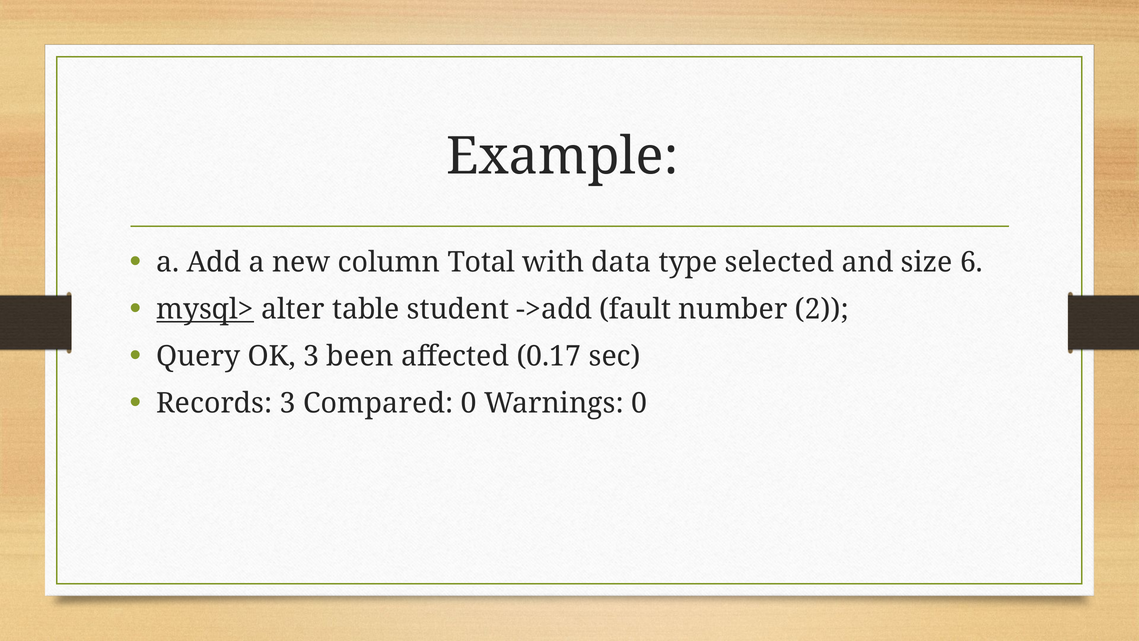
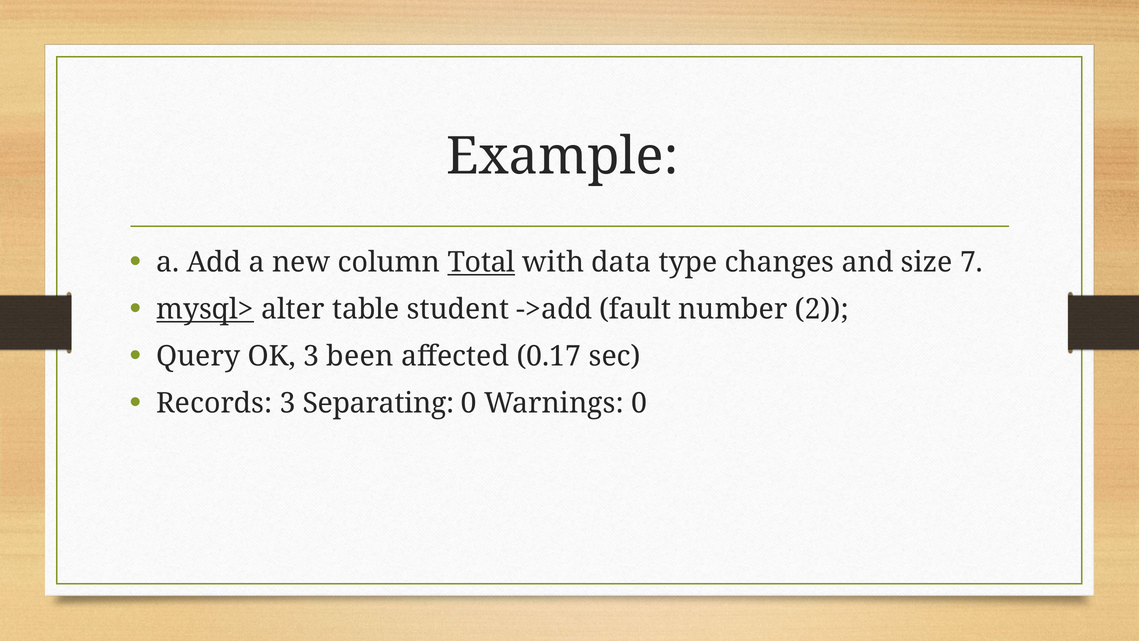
Total underline: none -> present (481, 262)
selected: selected -> changes (780, 262)
6: 6 -> 7 (972, 262)
Compared: Compared -> Separating (379, 403)
